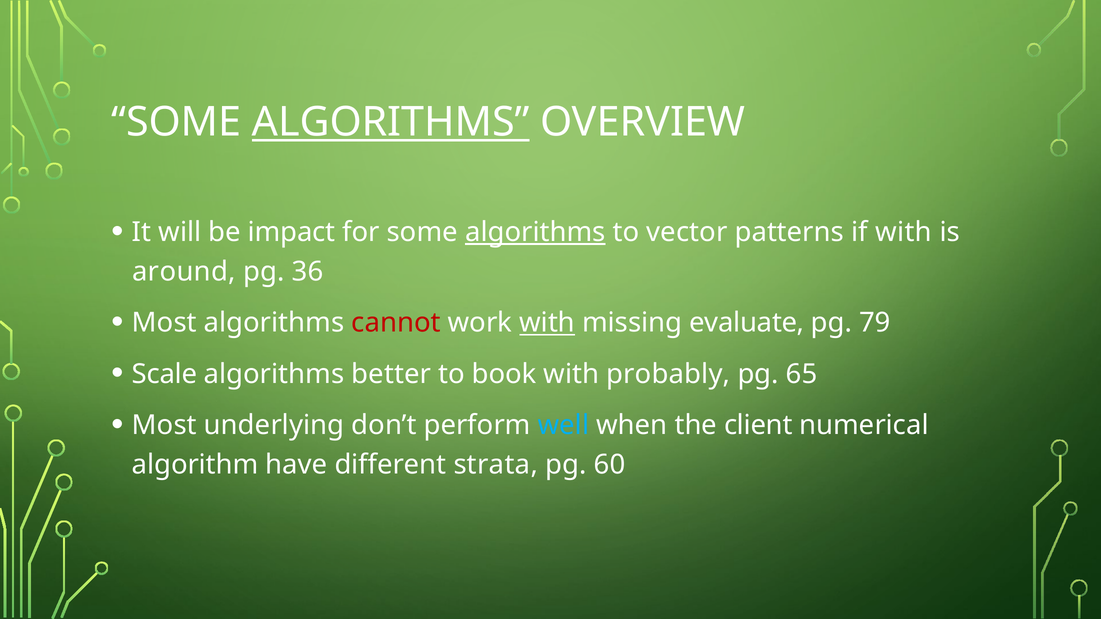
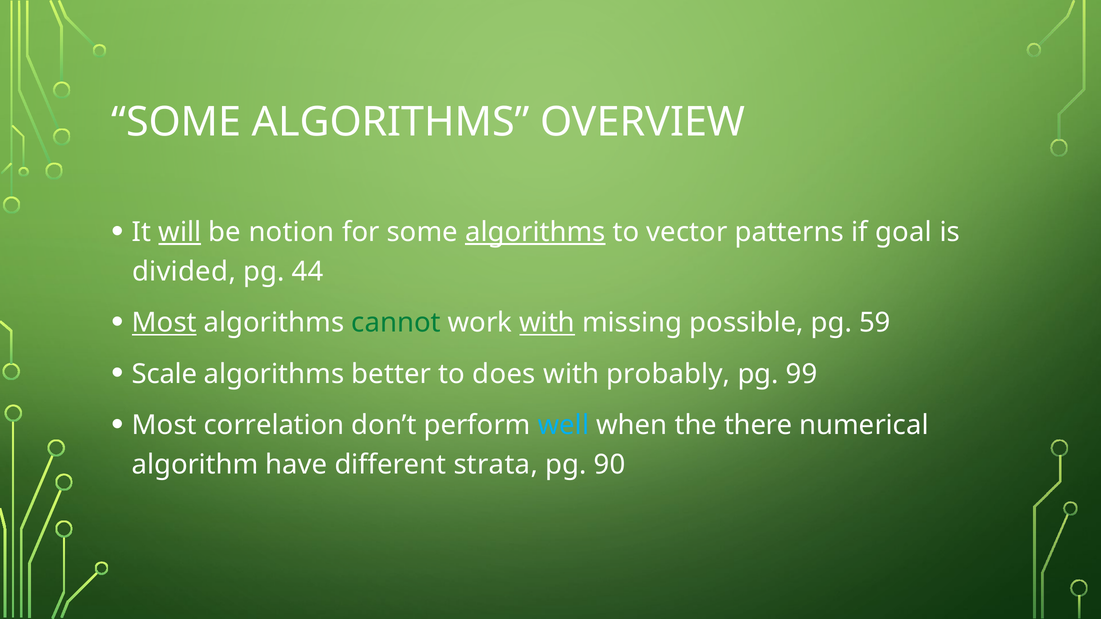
ALGORITHMS underline: present -> none (391, 122)
will underline: none -> present (180, 232)
impact: impact -> notion (291, 232)
if with: with -> goal (904, 232)
around: around -> divided (184, 272)
36: 36 -> 44 (308, 272)
Most underline: none -> present (164, 323)
cannot colour: red -> green (396, 323)
evaluate: evaluate -> possible (747, 323)
79: 79 -> 59 (875, 323)
book: book -> does (504, 374)
65: 65 -> 99 (802, 374)
underlying: underlying -> correlation (274, 425)
client: client -> there (758, 425)
60: 60 -> 90 (610, 465)
